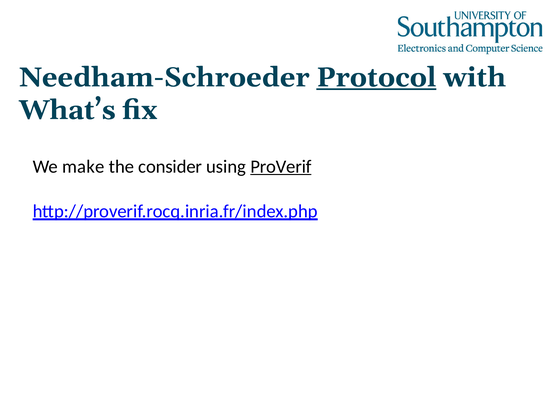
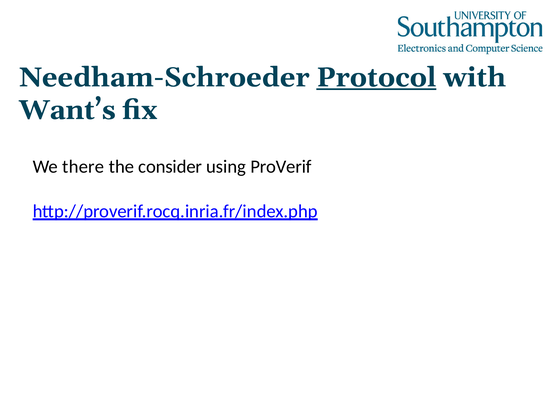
What’s: What’s -> Want’s (67, 110)
make: make -> there (83, 167)
ProVerif underline: present -> none (281, 167)
